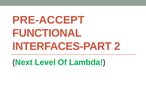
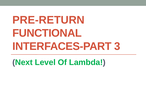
PRE-ACCEPT: PRE-ACCEPT -> PRE-RETURN (48, 20)
2: 2 -> 3 (117, 46)
